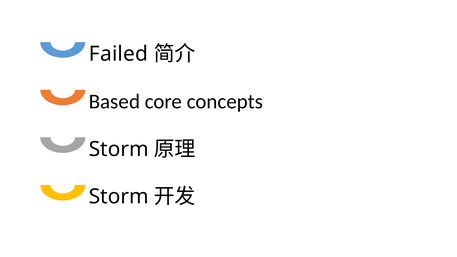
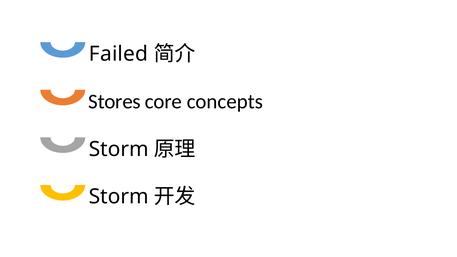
Based: Based -> Stores (115, 102)
